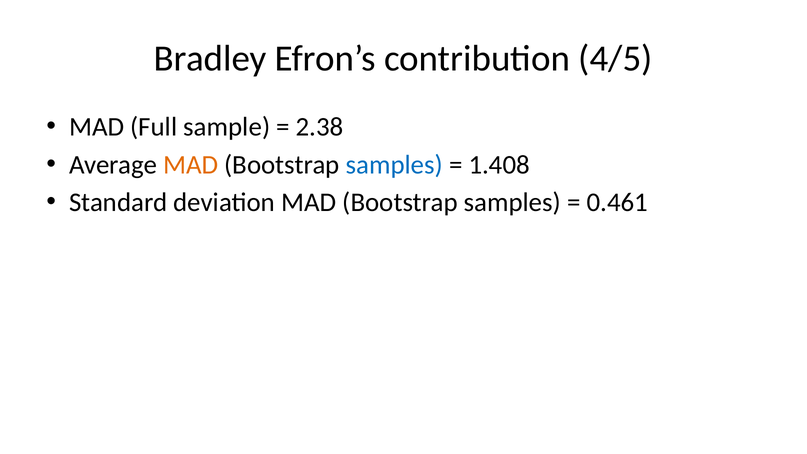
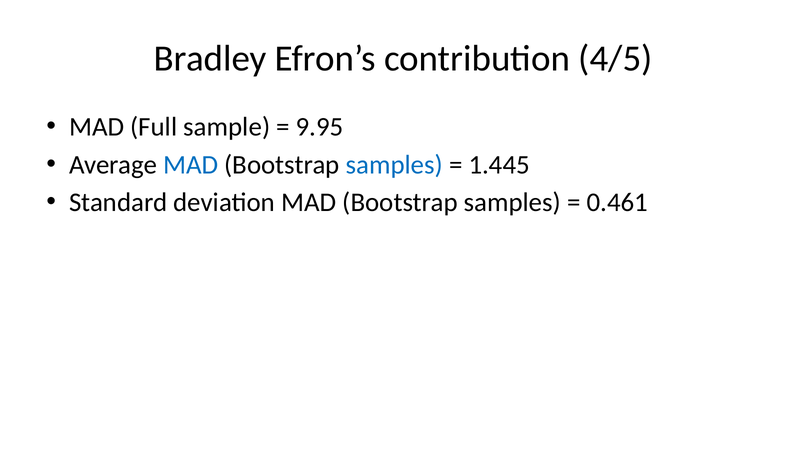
2.38: 2.38 -> 9.95 (320, 127)
MAD colour: orange -> blue (191, 165)
1.408: 1.408 -> 1.445 (499, 165)
